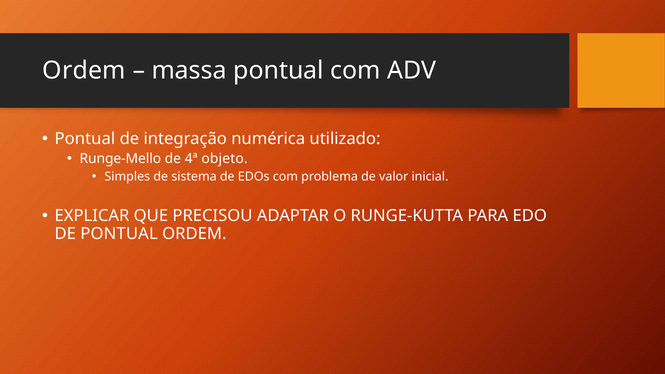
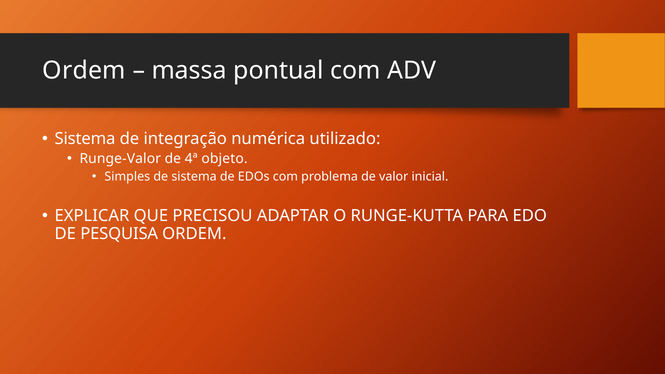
Pontual: Pontual -> Sistema (85, 139)
Runge-Mello: Runge-Mello -> Runge-Valor (120, 159)
DE PONTUAL: PONTUAL -> PESQUISA (119, 234)
